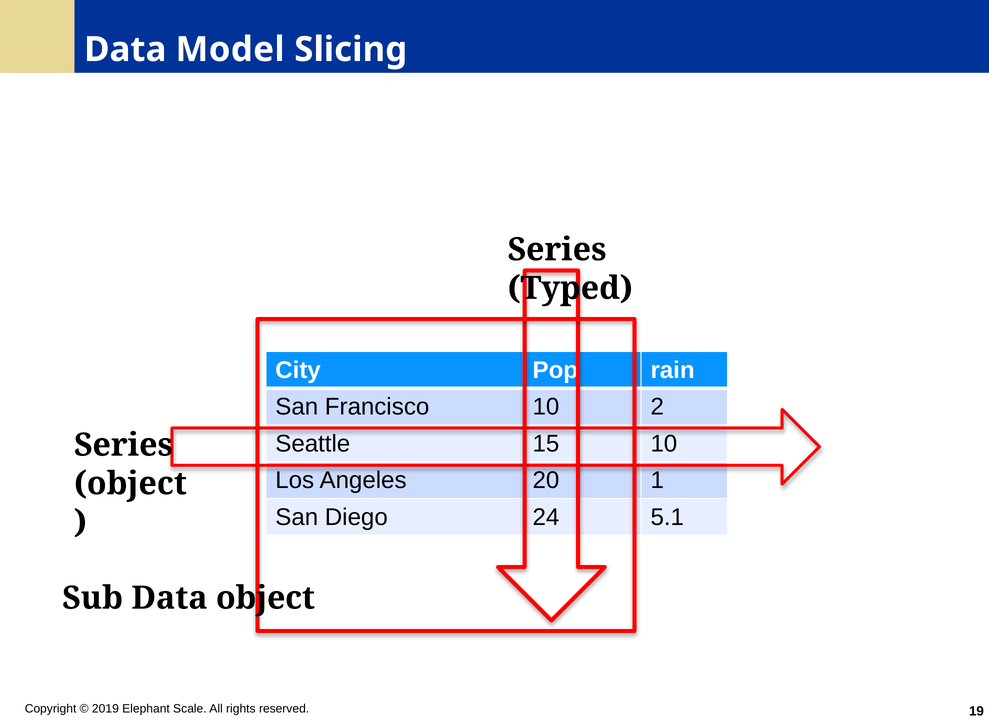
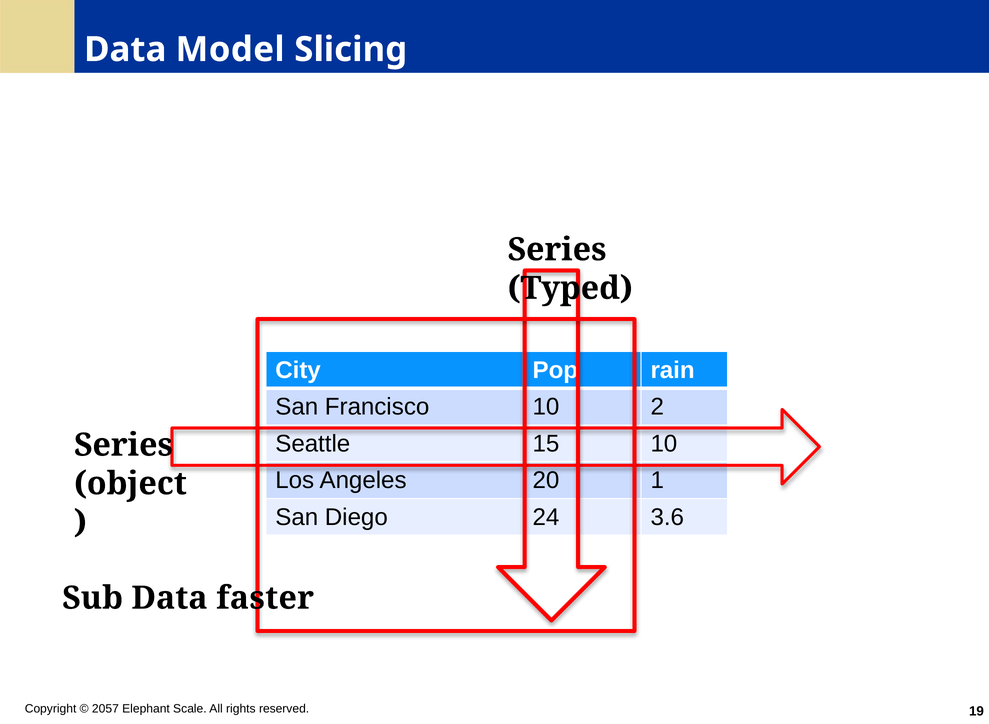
5.1: 5.1 -> 3.6 (667, 517)
Data object: object -> faster (265, 598)
2019: 2019 -> 2057 (105, 709)
